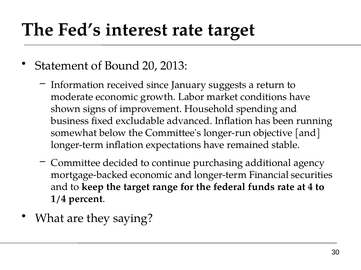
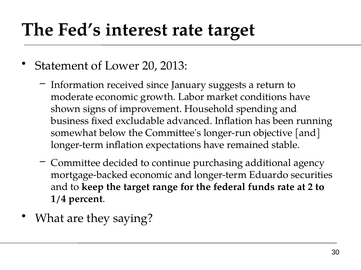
Bound: Bound -> Lower (122, 66)
Financial: Financial -> Eduardo (269, 175)
4: 4 -> 2 (310, 187)
